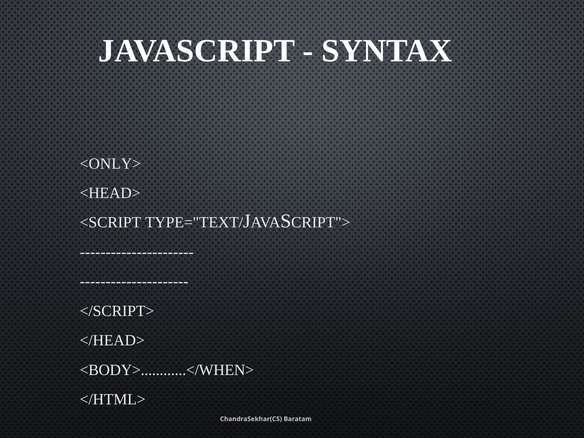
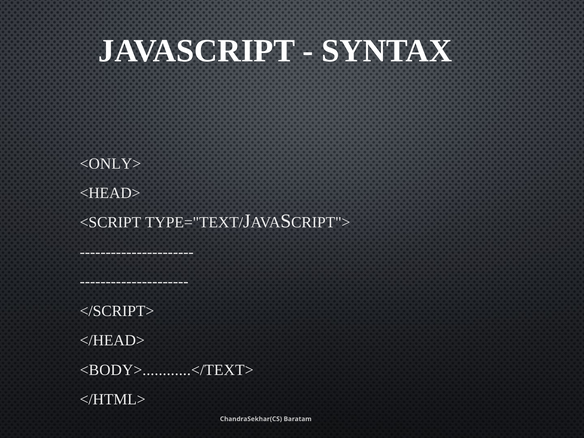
<BODY>............</WHEN>: <BODY>............</WHEN> -> <BODY>............</TEXT> (167, 370)
